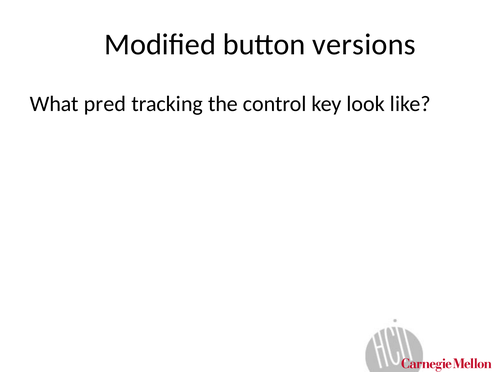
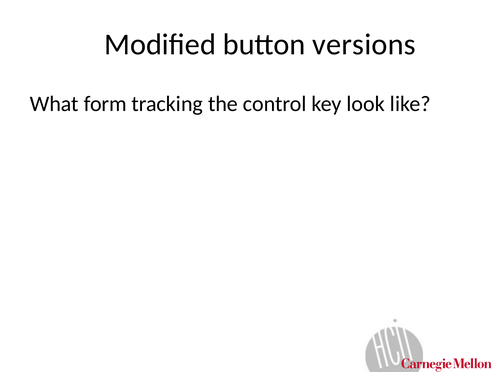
pred: pred -> form (105, 104)
